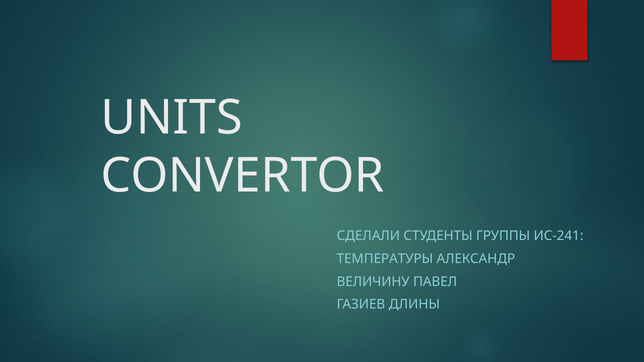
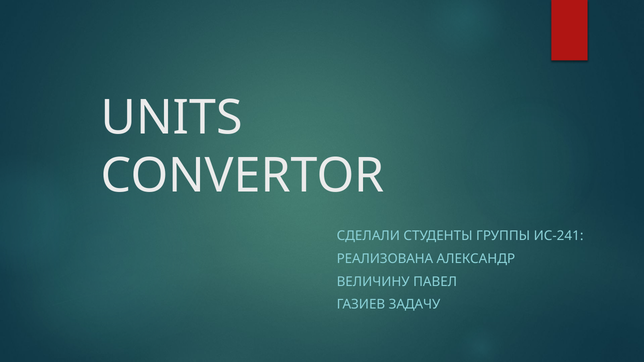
ТЕМПЕРАТУРЫ: ТЕМПЕРАТУРЫ -> РЕАЛИЗОВАНА (385, 259)
ДЛИНЫ: ДЛИНЫ -> ЗАДАЧУ (414, 305)
